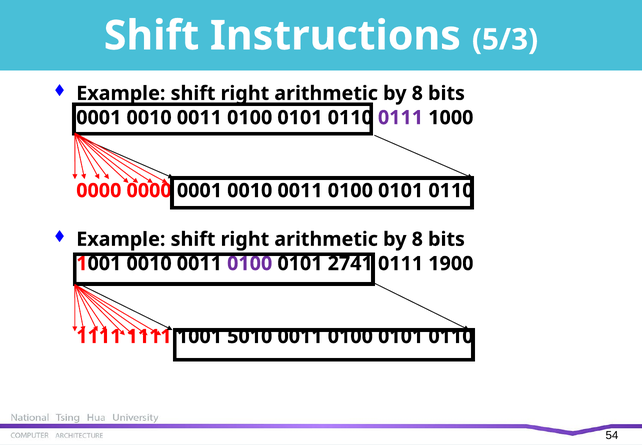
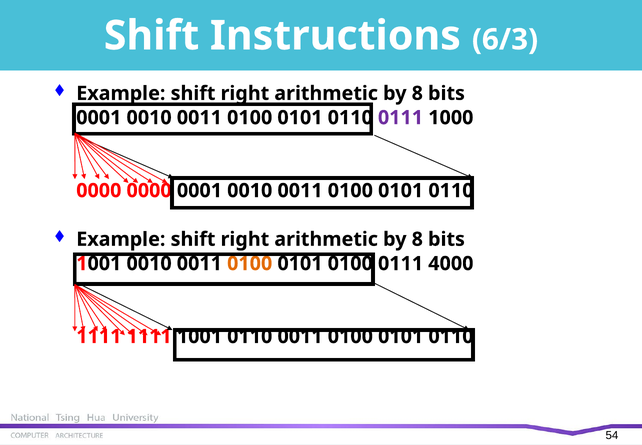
5/3: 5/3 -> 6/3 (505, 40)
0100 colour: purple -> orange (250, 263)
0101 2741: 2741 -> 0100 (350, 263)
1900: 1900 -> 4000 (451, 263)
1001 5010: 5010 -> 0110 (250, 336)
